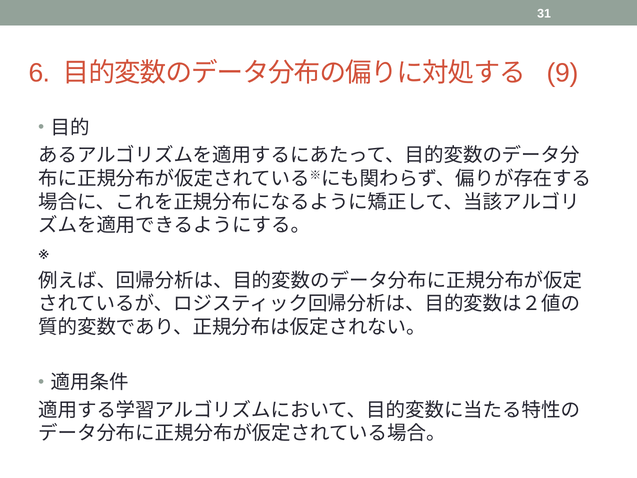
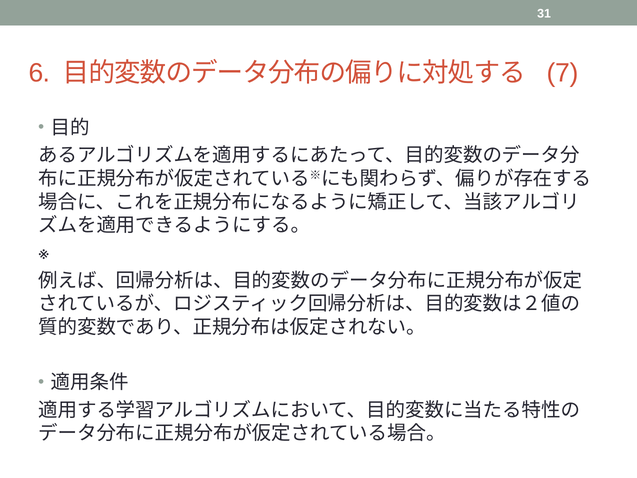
9: 9 -> 7 (563, 73)
